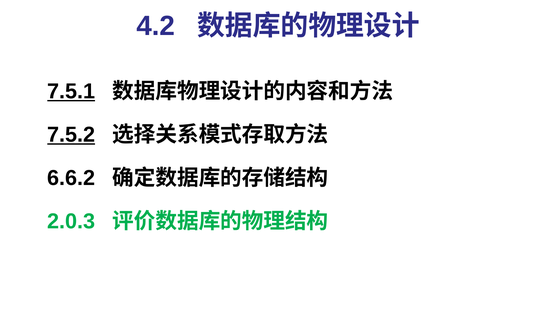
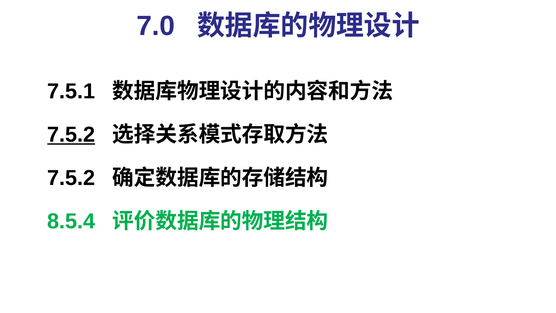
4.2: 4.2 -> 7.0 (156, 26)
7.5.1 underline: present -> none (71, 91)
6.6.2: 6.6.2 -> 7.5.2 (71, 178)
2.0.3: 2.0.3 -> 8.5.4 (71, 221)
